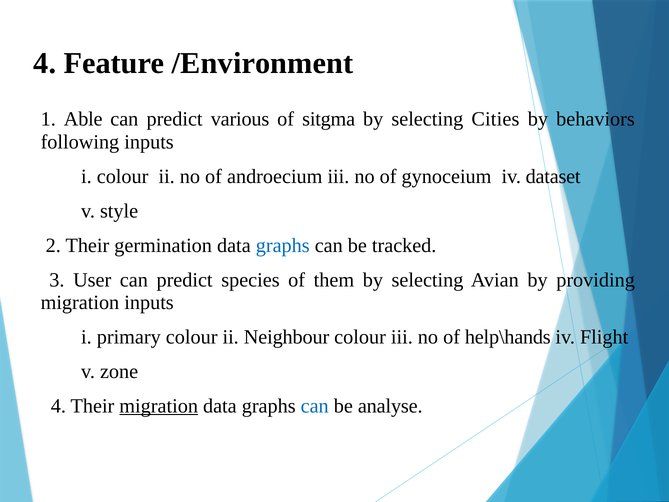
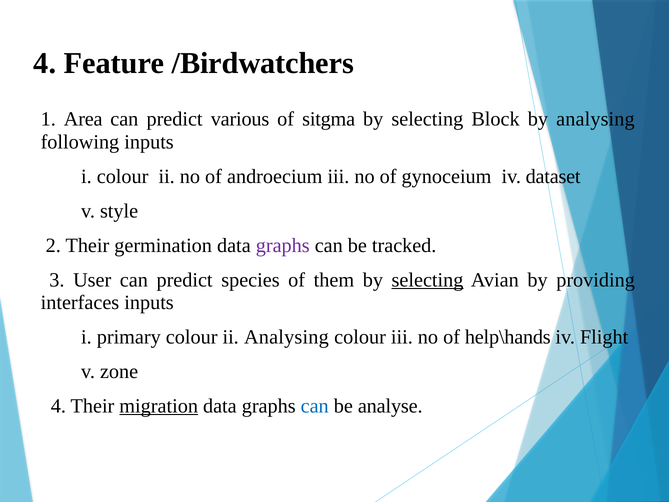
/Environment: /Environment -> /Birdwatchers (263, 63)
Able: Able -> Area (83, 119)
Cities: Cities -> Block (496, 119)
by behaviors: behaviors -> analysing (595, 119)
graphs colour: blue -> purple (283, 245)
selecting underline: none -> present (428, 280)
migration: migration -> interfaces (80, 302)
ii Neighbour: Neighbour -> Analysing (286, 337)
